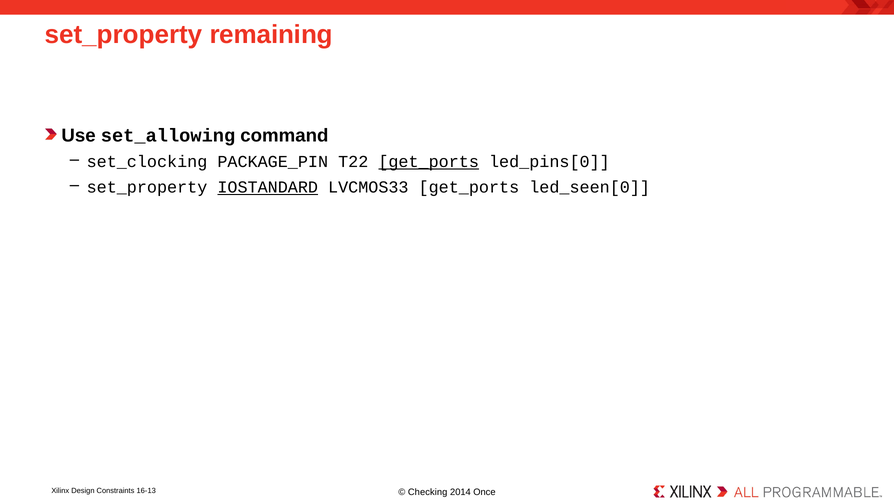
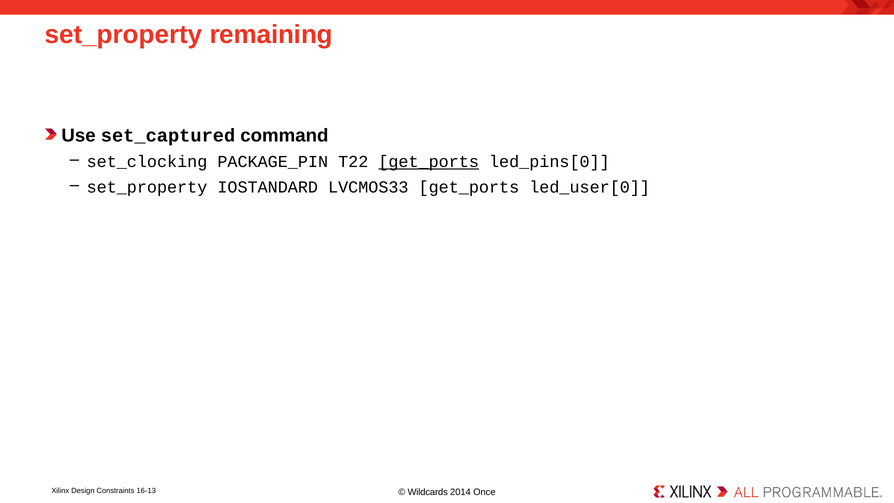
set_allowing: set_allowing -> set_captured (168, 135)
IOSTANDARD underline: present -> none (268, 187)
led_seen[0: led_seen[0 -> led_user[0 (590, 187)
Checking: Checking -> Wildcards (428, 492)
